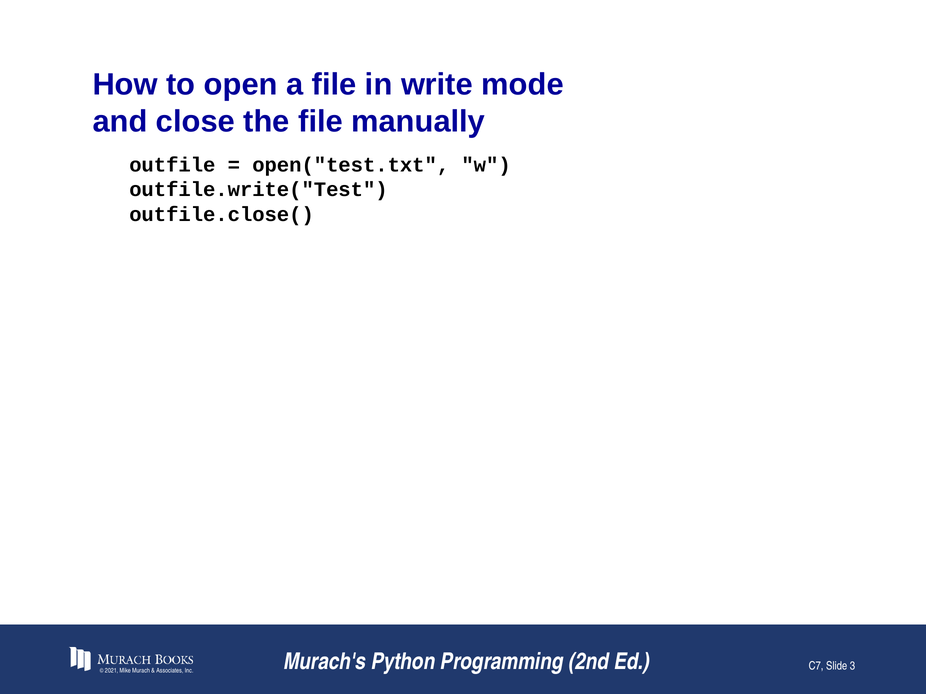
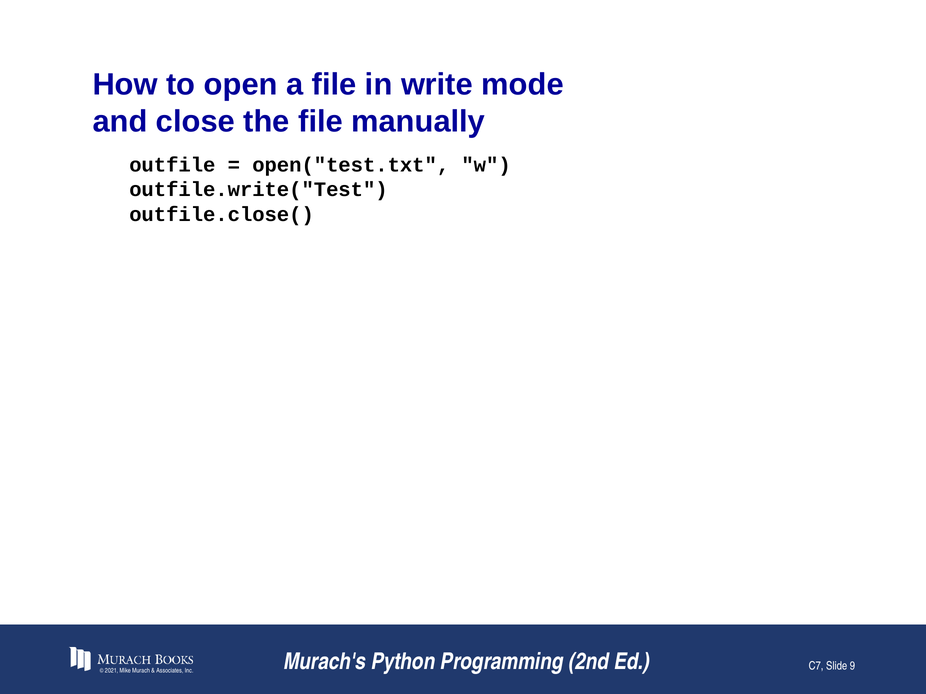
3: 3 -> 9 (852, 666)
